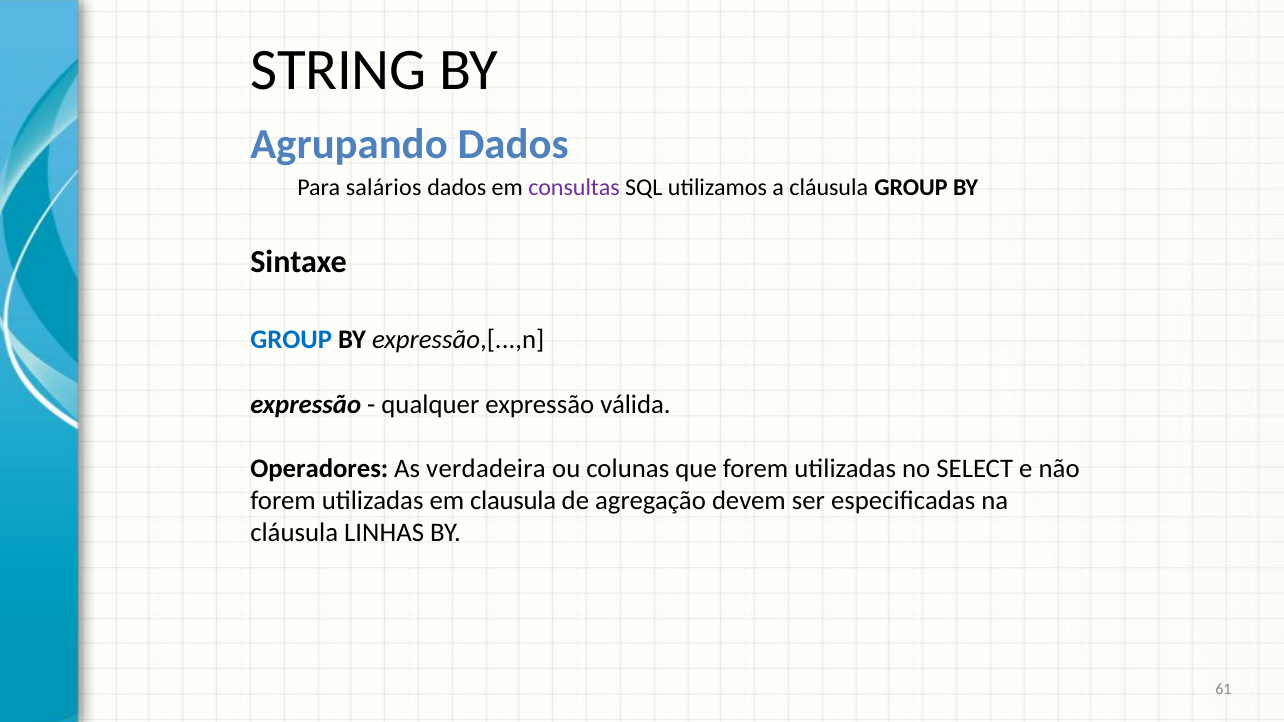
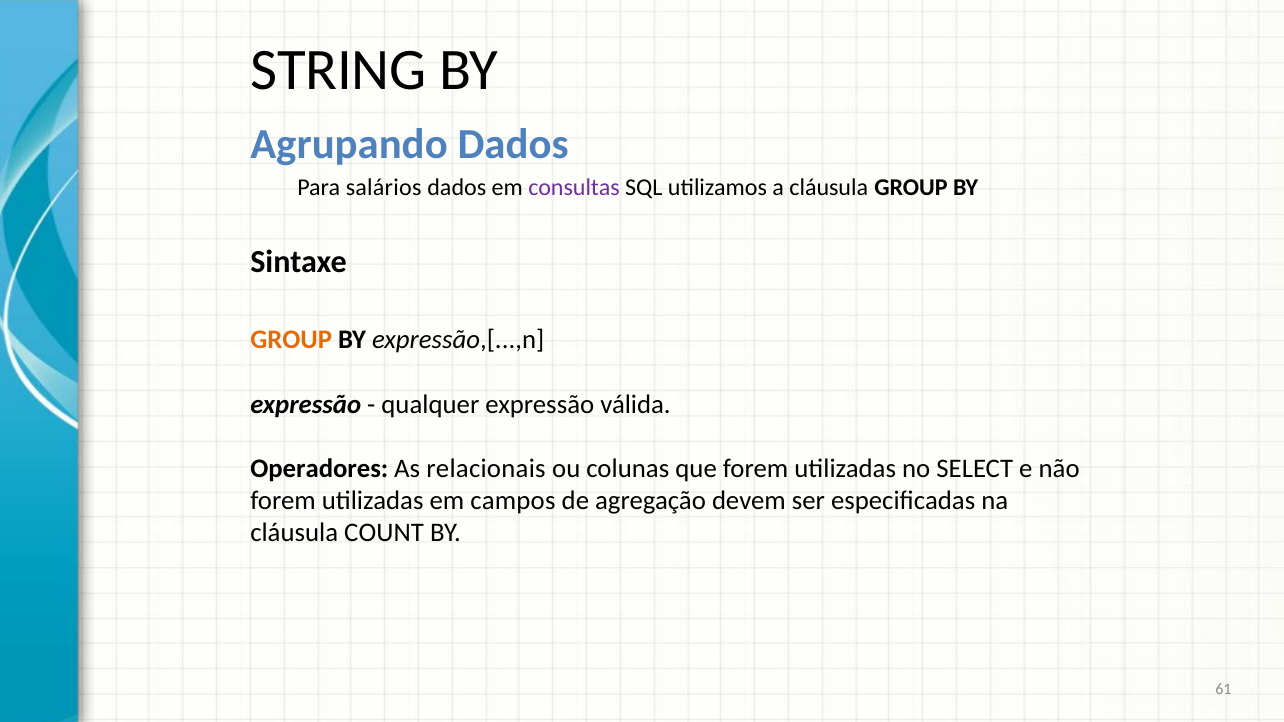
GROUP colour: blue -> orange (291, 340)
verdadeira: verdadeira -> relacionais (486, 469)
clausula: clausula -> campos (513, 501)
LINHAS: LINHAS -> COUNT (384, 533)
